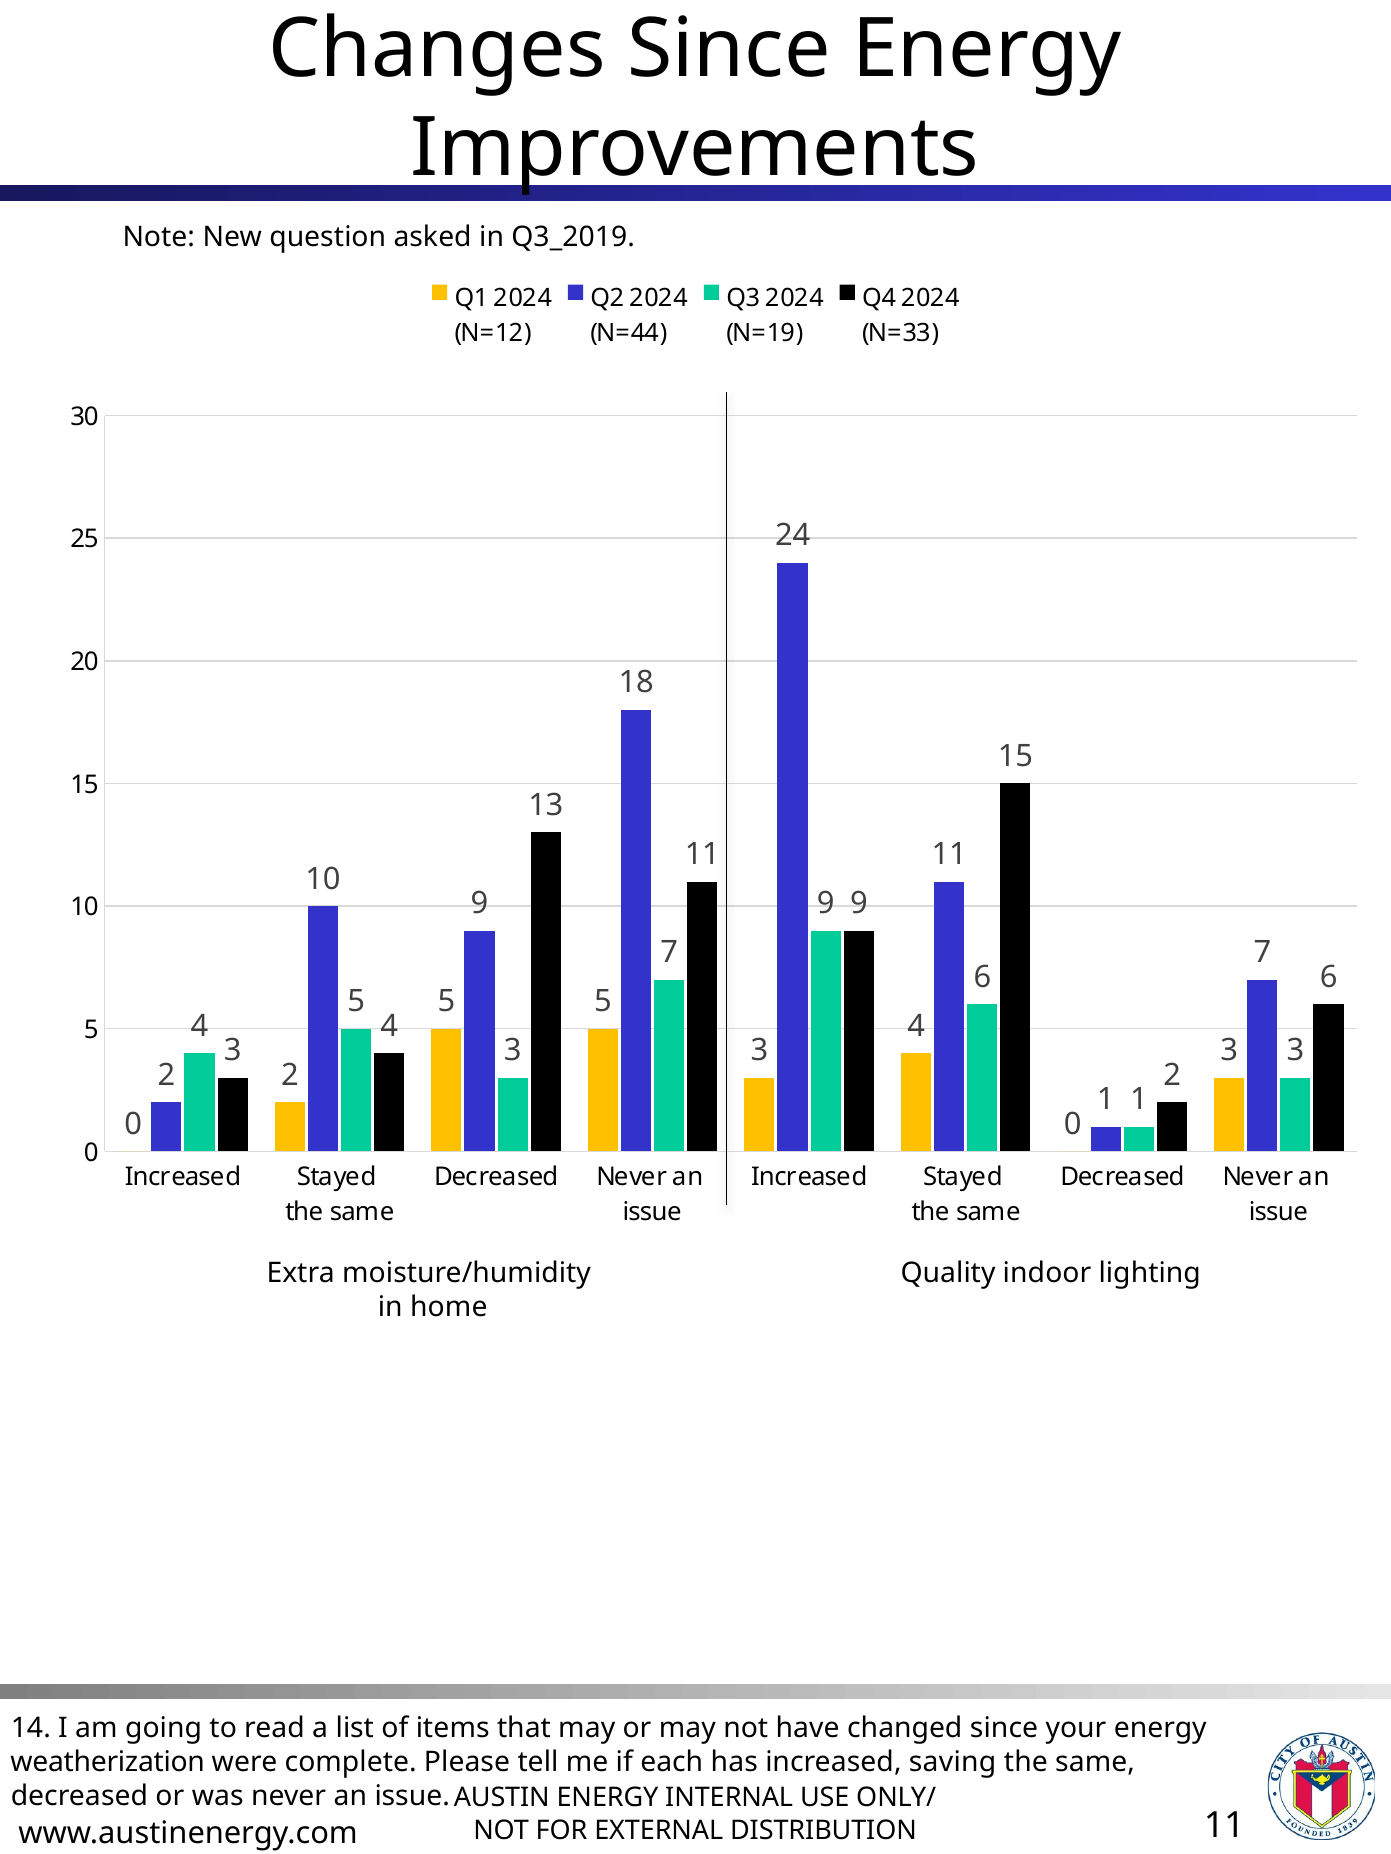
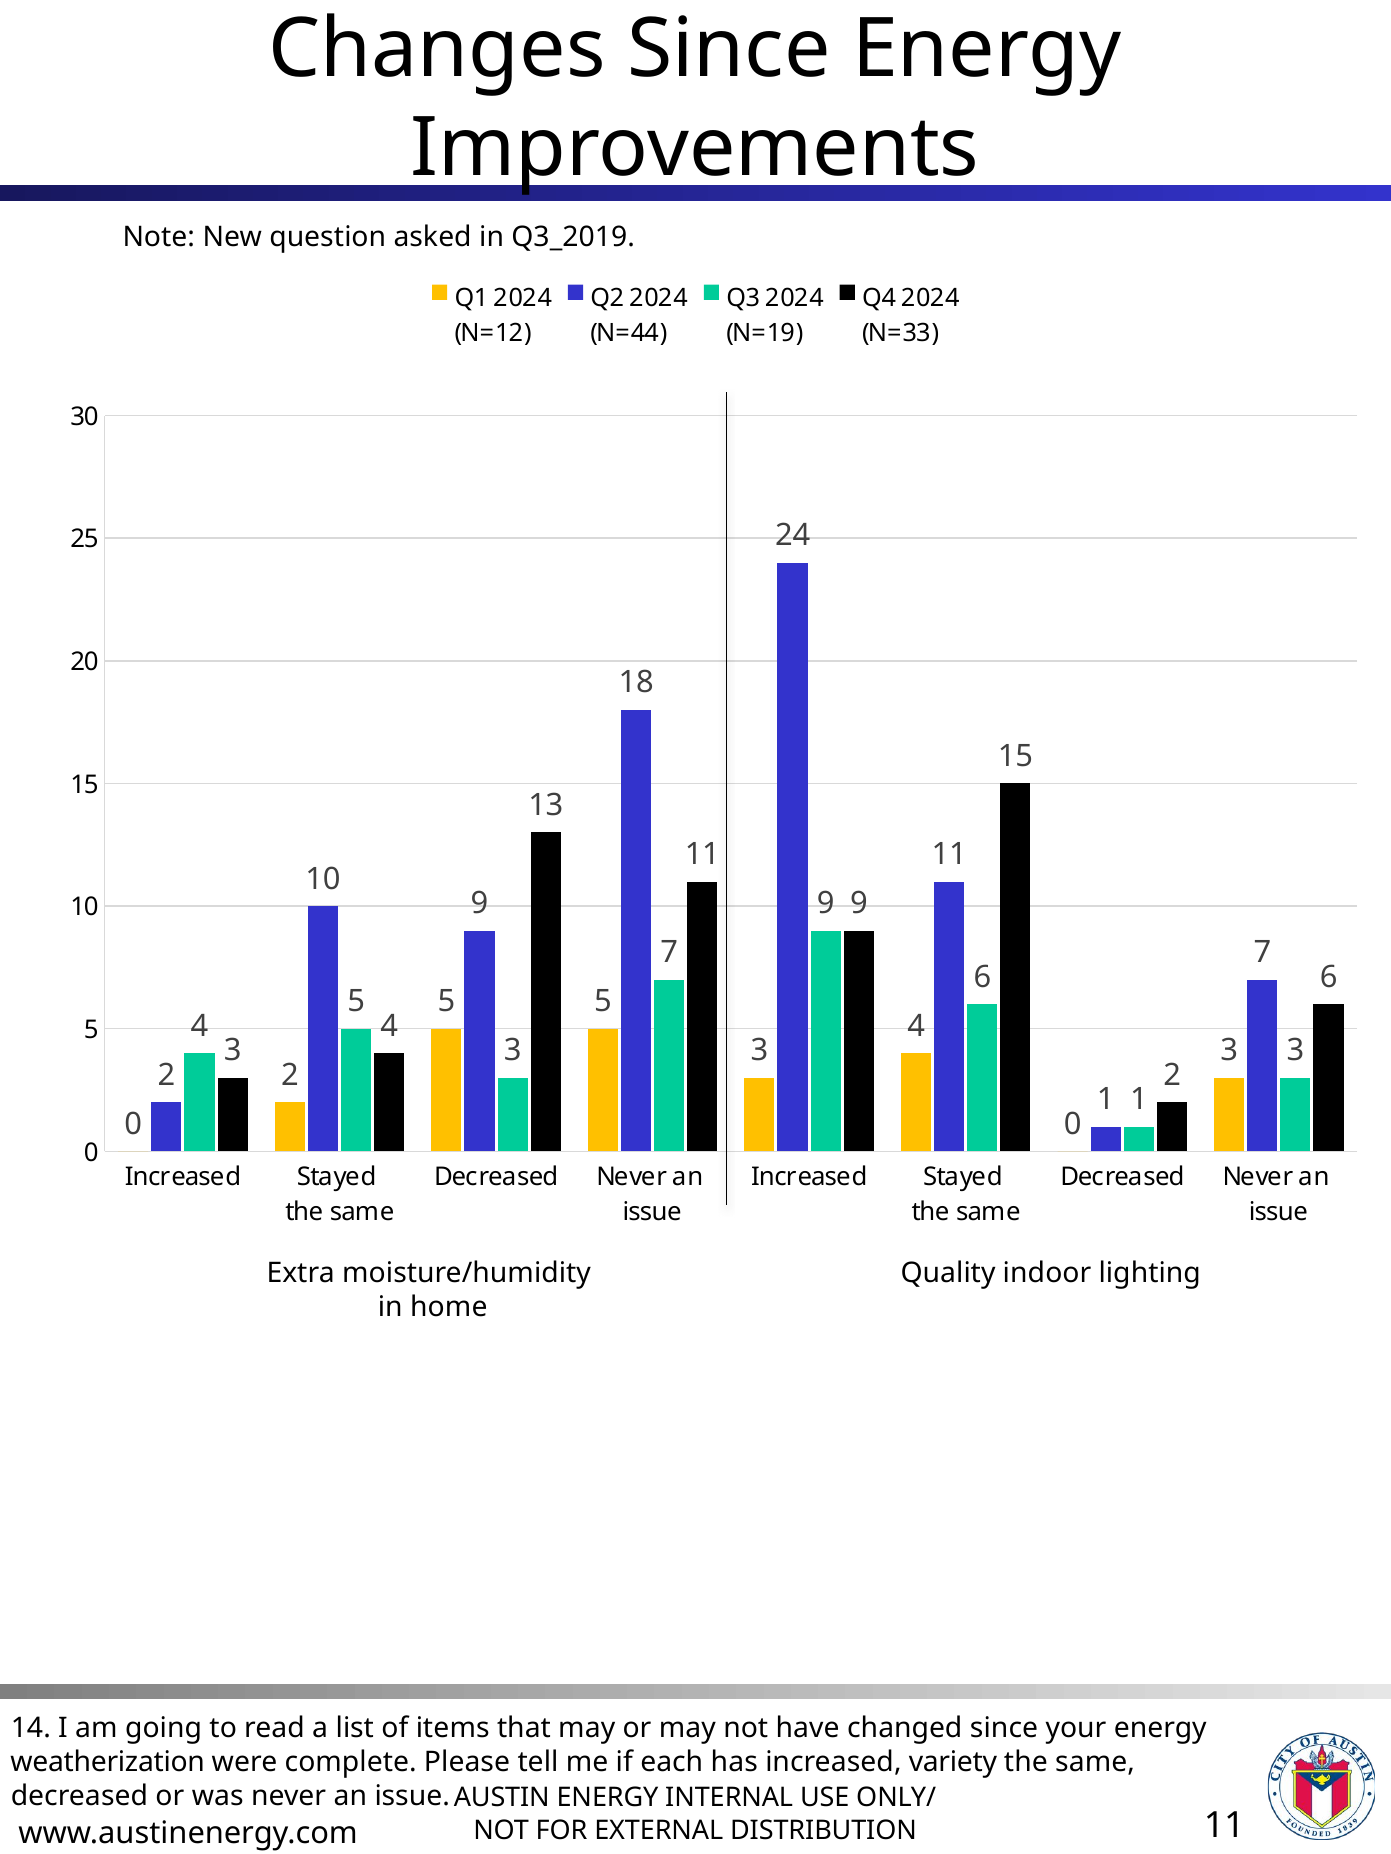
saving: saving -> variety (953, 1763)
